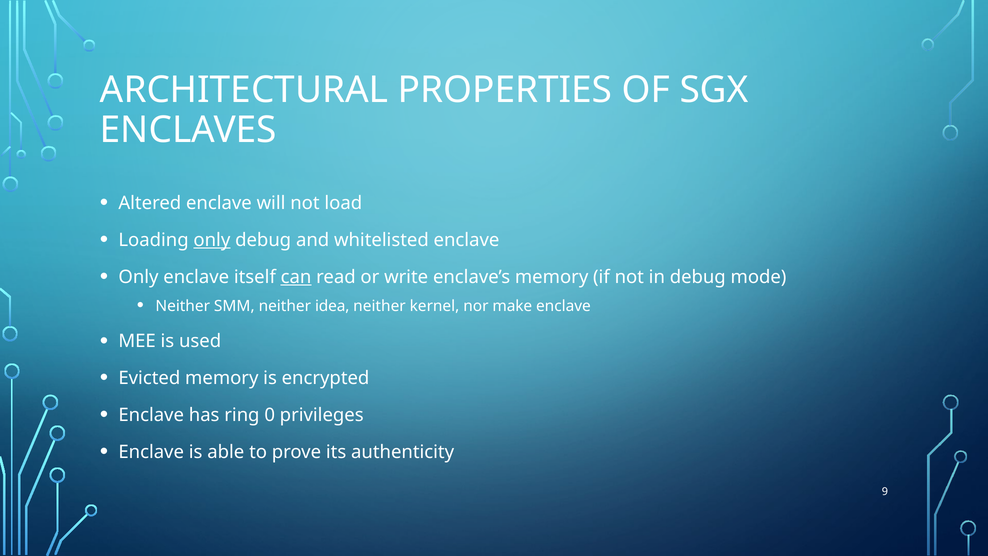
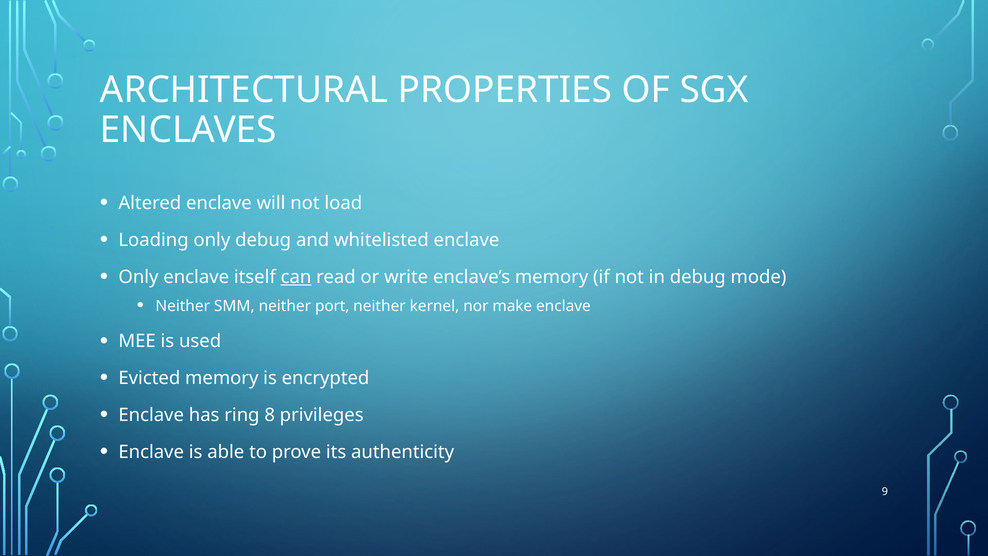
only underline: present -> none (212, 240)
idea: idea -> port (332, 306)
0: 0 -> 8 (270, 415)
